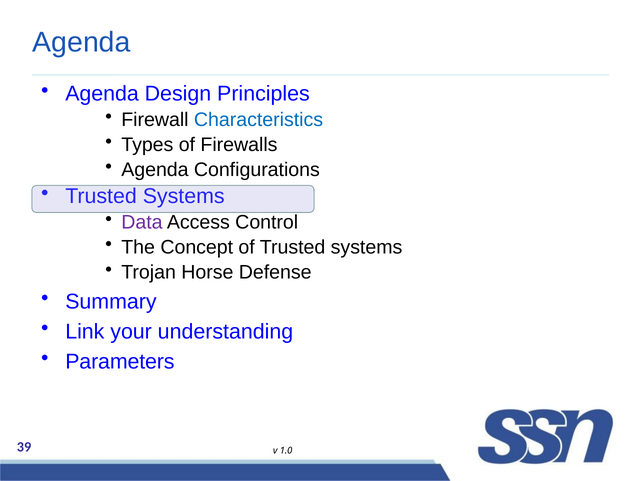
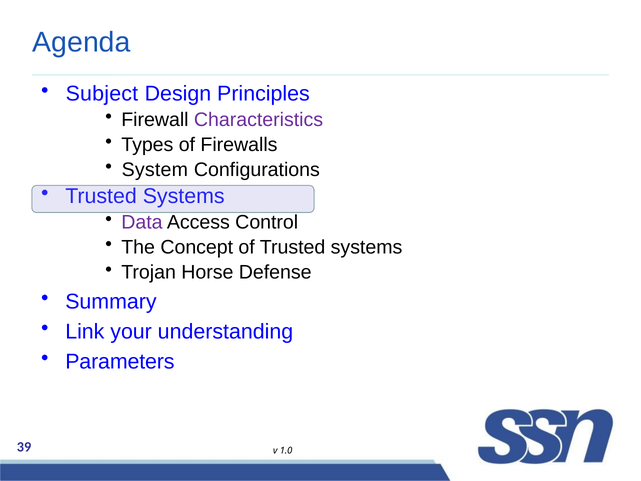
Agenda: Agenda -> Subject (102, 94)
Characteristics colour: blue -> purple (259, 120)
Agenda: Agenda -> System (155, 170)
